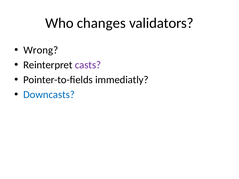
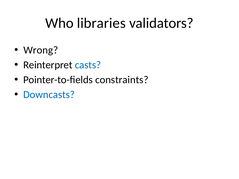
changes: changes -> libraries (101, 23)
casts colour: purple -> blue (88, 65)
immediatly: immediatly -> constraints (122, 80)
